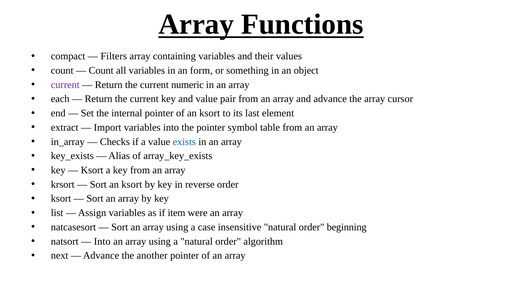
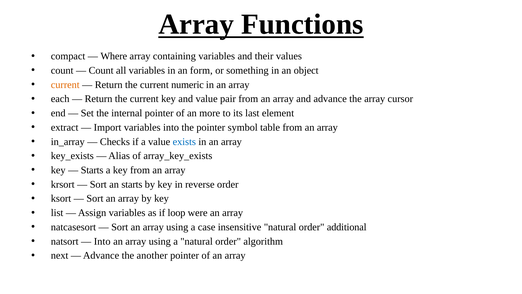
Filters: Filters -> Where (114, 56)
current colour: purple -> orange (65, 85)
of an ksort: ksort -> more (210, 113)
Ksort: Ksort -> Starts (92, 170)
Sort an ksort: ksort -> starts (132, 184)
item: item -> loop (177, 213)
beginning: beginning -> additional (347, 227)
